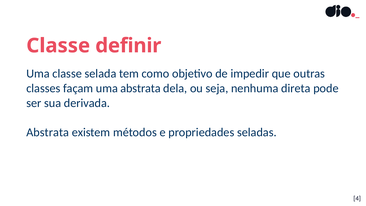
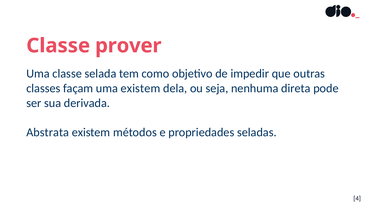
definir: definir -> prover (128, 46)
uma abstrata: abstrata -> existem (140, 88)
